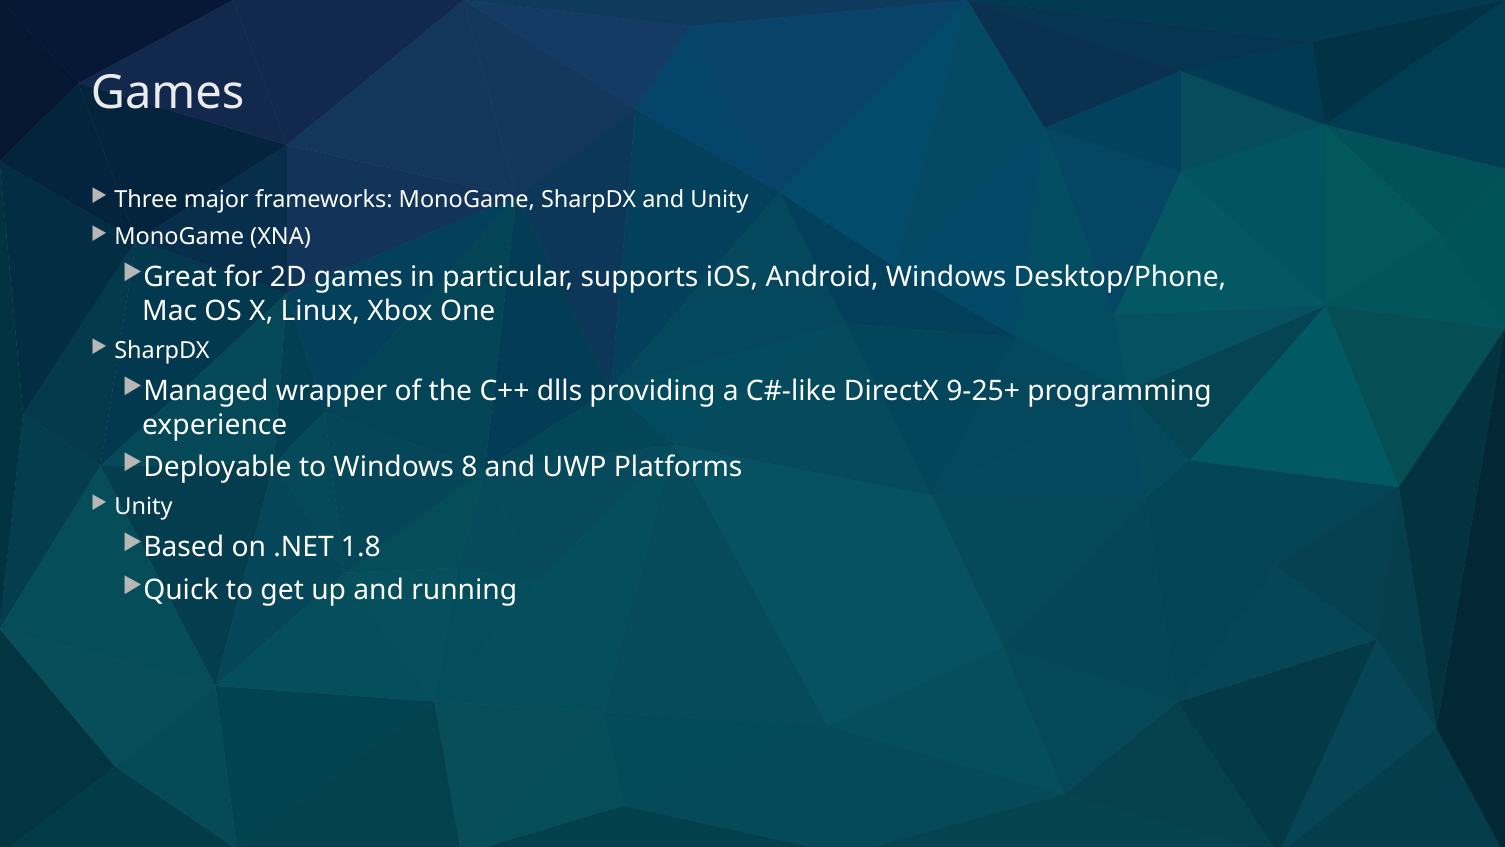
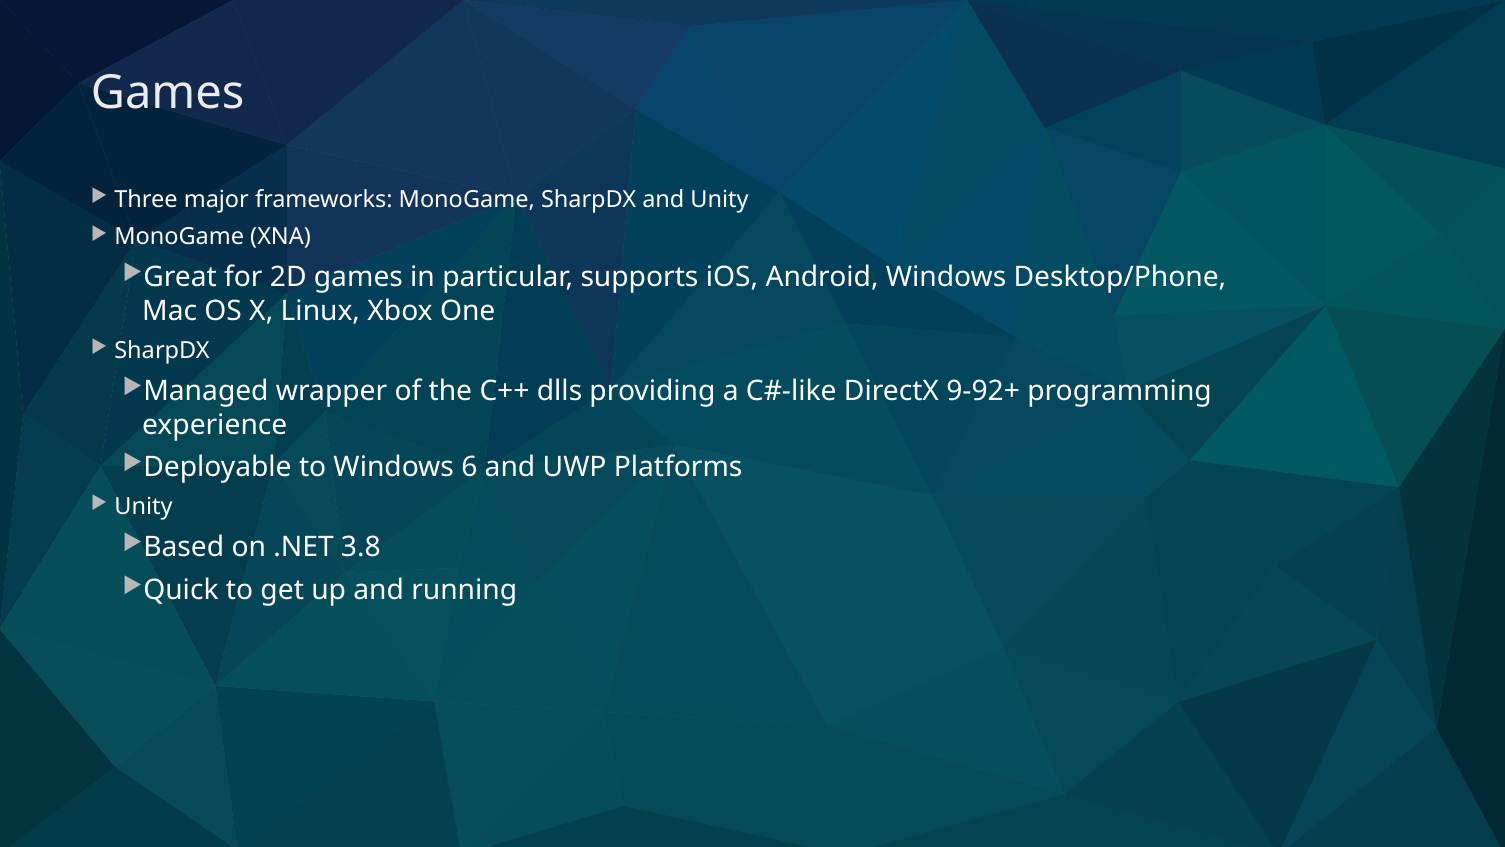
9-25+: 9-25+ -> 9-92+ (983, 391)
8: 8 -> 6 (469, 467)
1.8: 1.8 -> 3.8 (361, 547)
